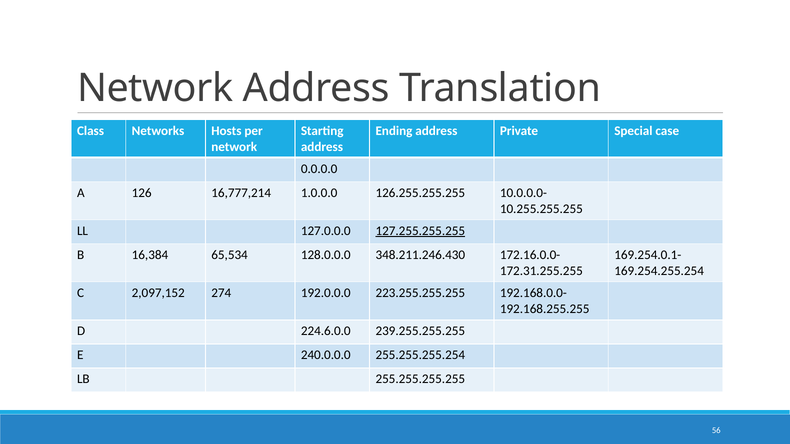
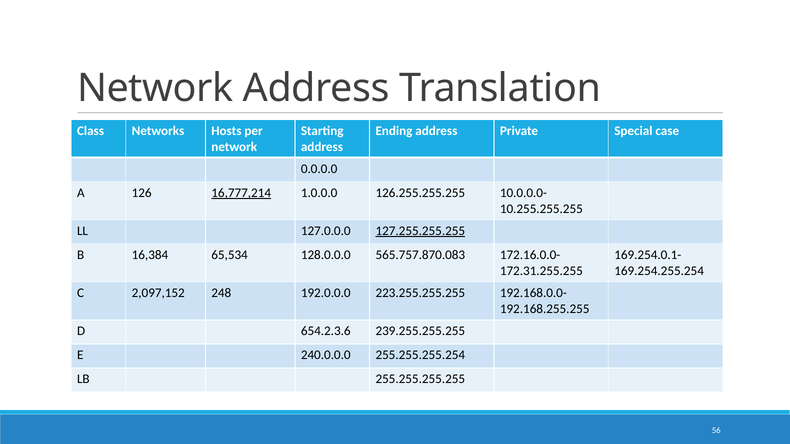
16,777,214 underline: none -> present (241, 193)
348.211.246.430: 348.211.246.430 -> 565.757.870.083 (420, 255)
274: 274 -> 248 (221, 293)
224.6.0.0: 224.6.0.0 -> 654.2.3.6 (326, 331)
